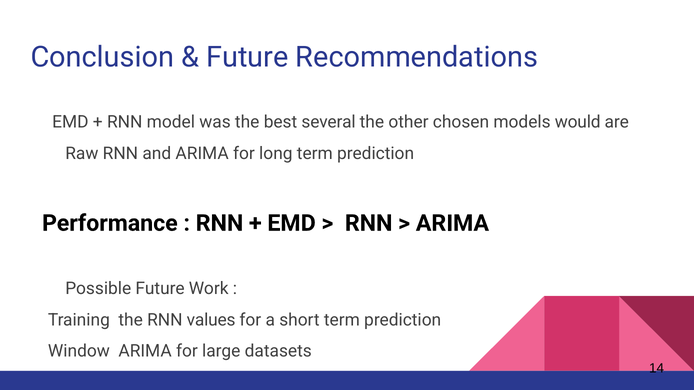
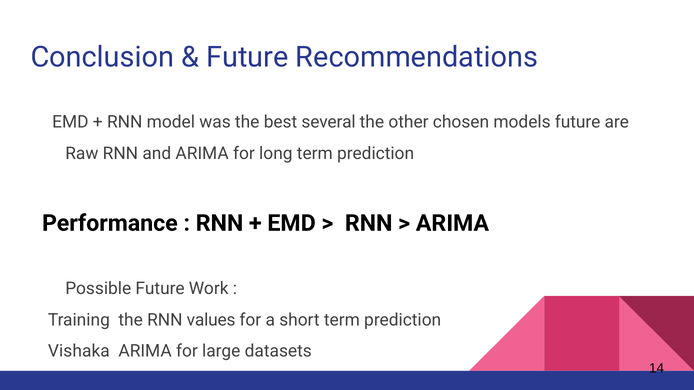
models would: would -> future (578, 122)
Window: Window -> Vishaka (79, 351)
